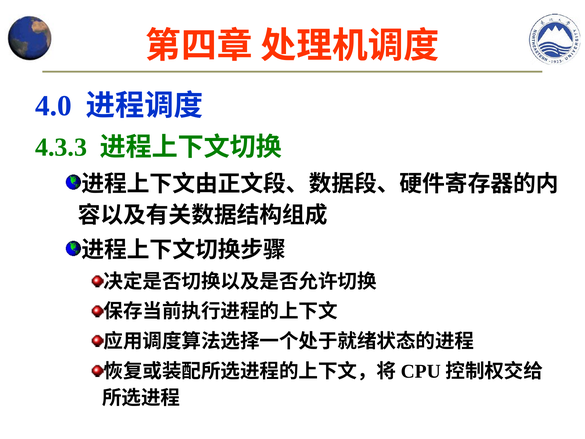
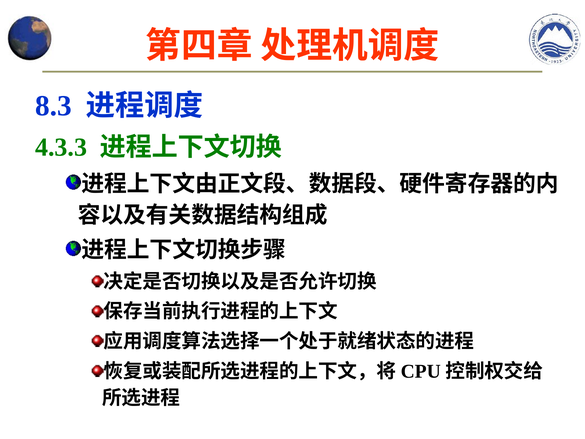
4.0: 4.0 -> 8.3 (53, 106)
